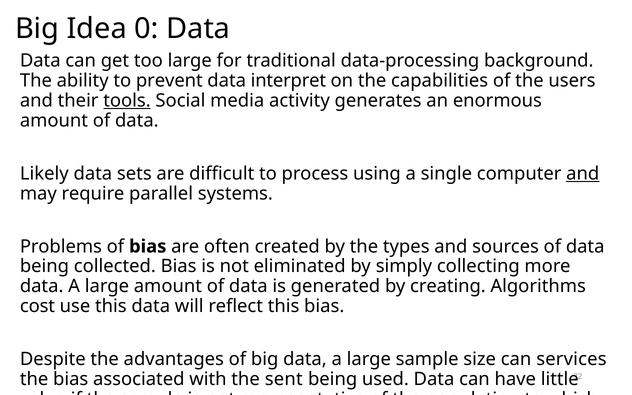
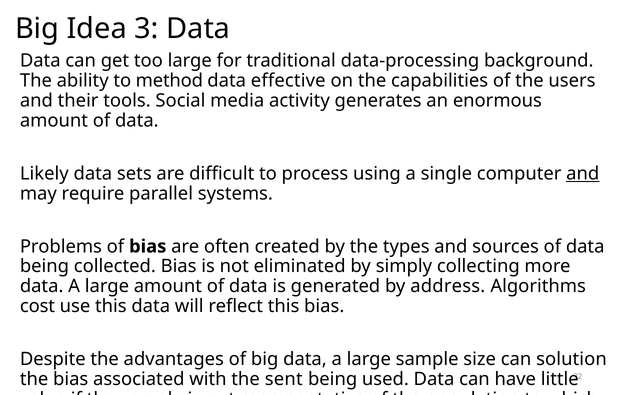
0: 0 -> 3 (146, 29)
prevent: prevent -> method (169, 81)
interpret: interpret -> effective (288, 81)
tools underline: present -> none (127, 101)
creating: creating -> address (448, 286)
services: services -> solution (571, 359)
